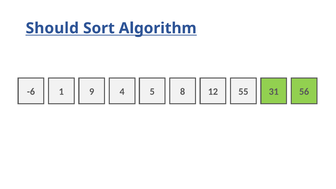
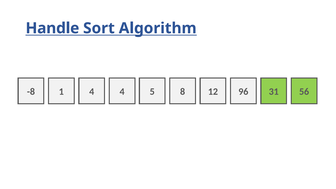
Should: Should -> Handle (52, 28)
-6: -6 -> -8 (31, 92)
1 9: 9 -> 4 (92, 92)
55: 55 -> 96 (243, 92)
